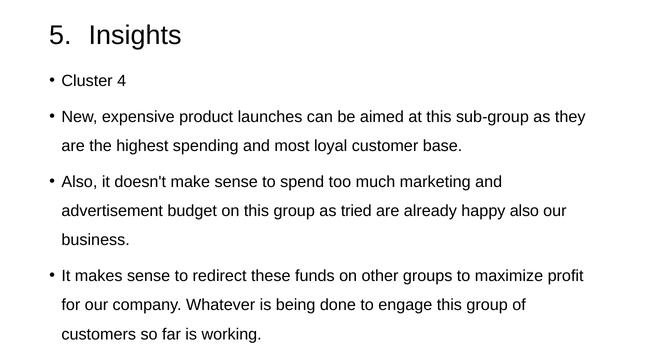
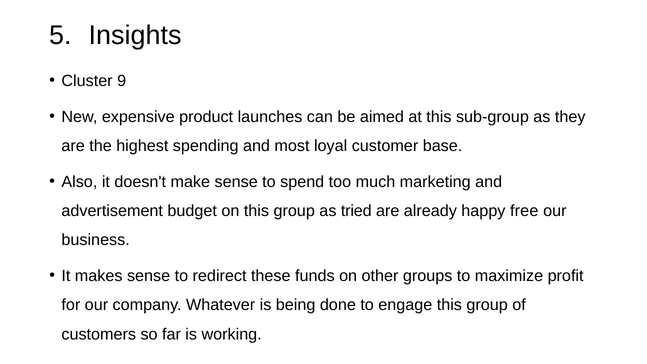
4: 4 -> 9 (122, 81)
happy also: also -> free (524, 211)
